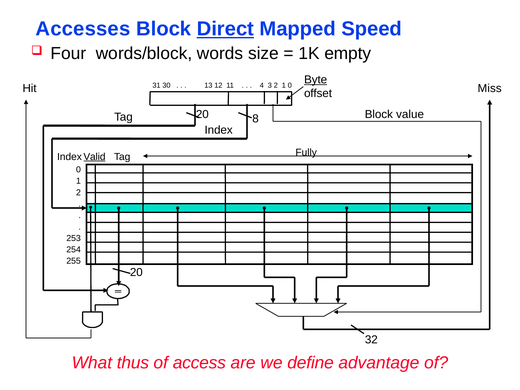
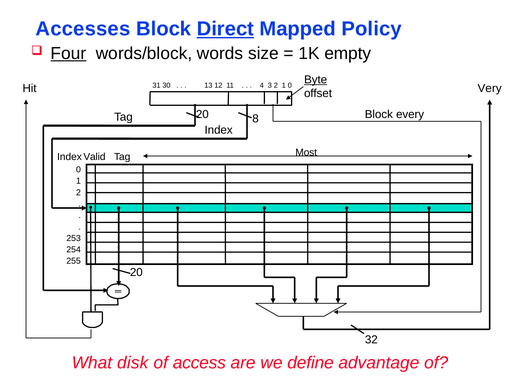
Speed: Speed -> Policy (372, 29)
Four underline: none -> present (68, 53)
Miss: Miss -> Very (490, 88)
value: value -> every (410, 114)
Fully: Fully -> Most (306, 152)
Valid underline: present -> none (94, 157)
thus: thus -> disk (133, 363)
